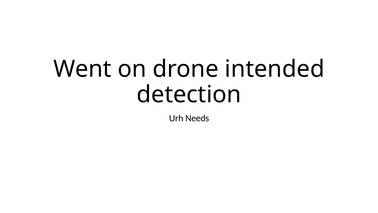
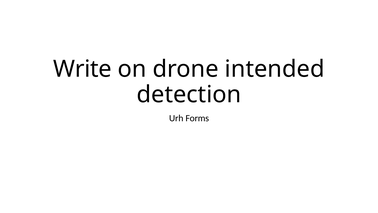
Went: Went -> Write (82, 69)
Needs: Needs -> Forms (197, 118)
